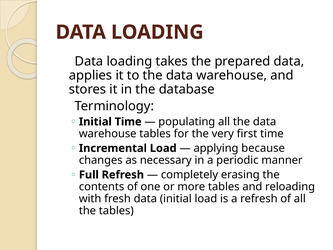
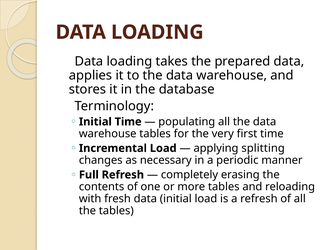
because: because -> splitting (263, 148)
